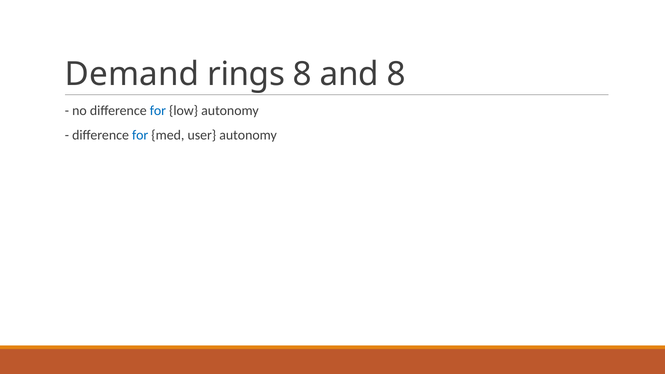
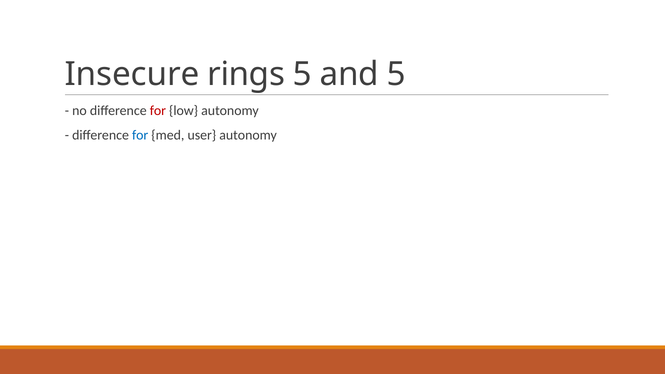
Demand: Demand -> Insecure (132, 75)
rings 8: 8 -> 5 (302, 75)
and 8: 8 -> 5 (396, 75)
for colour: blue -> red (158, 111)
